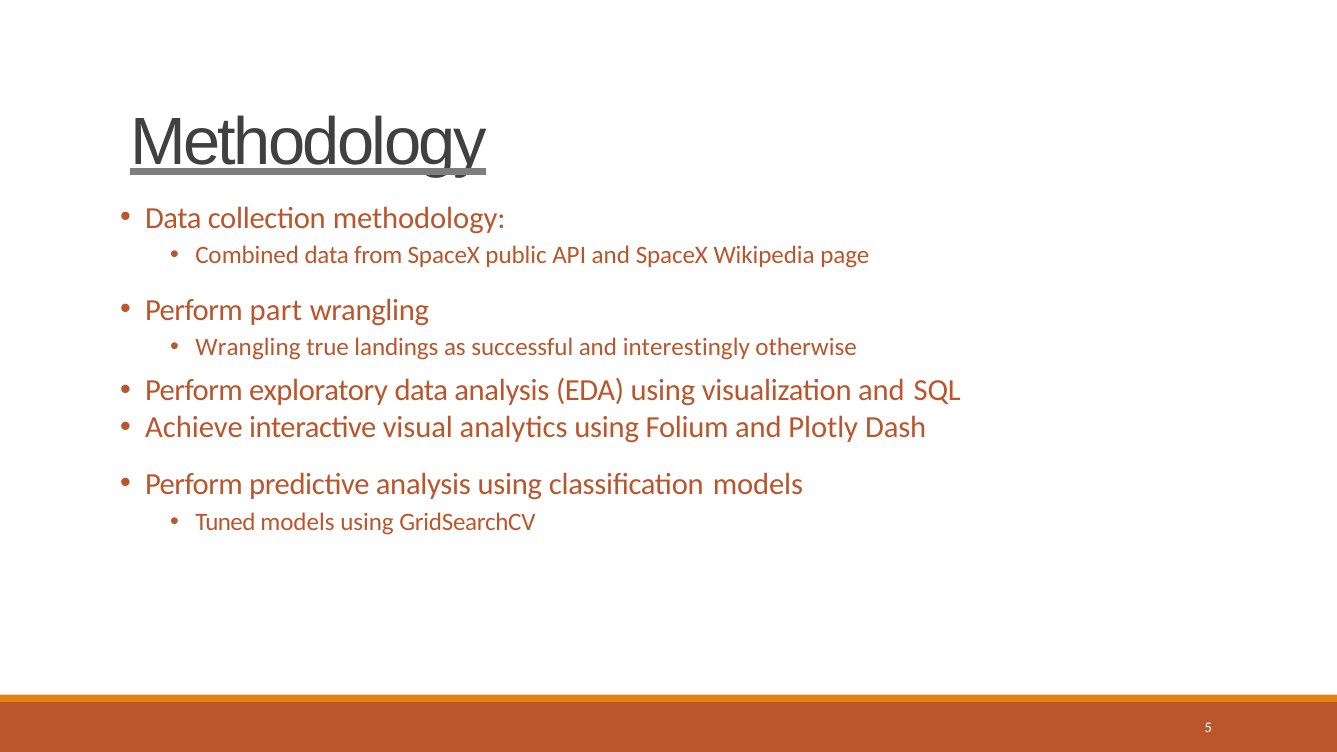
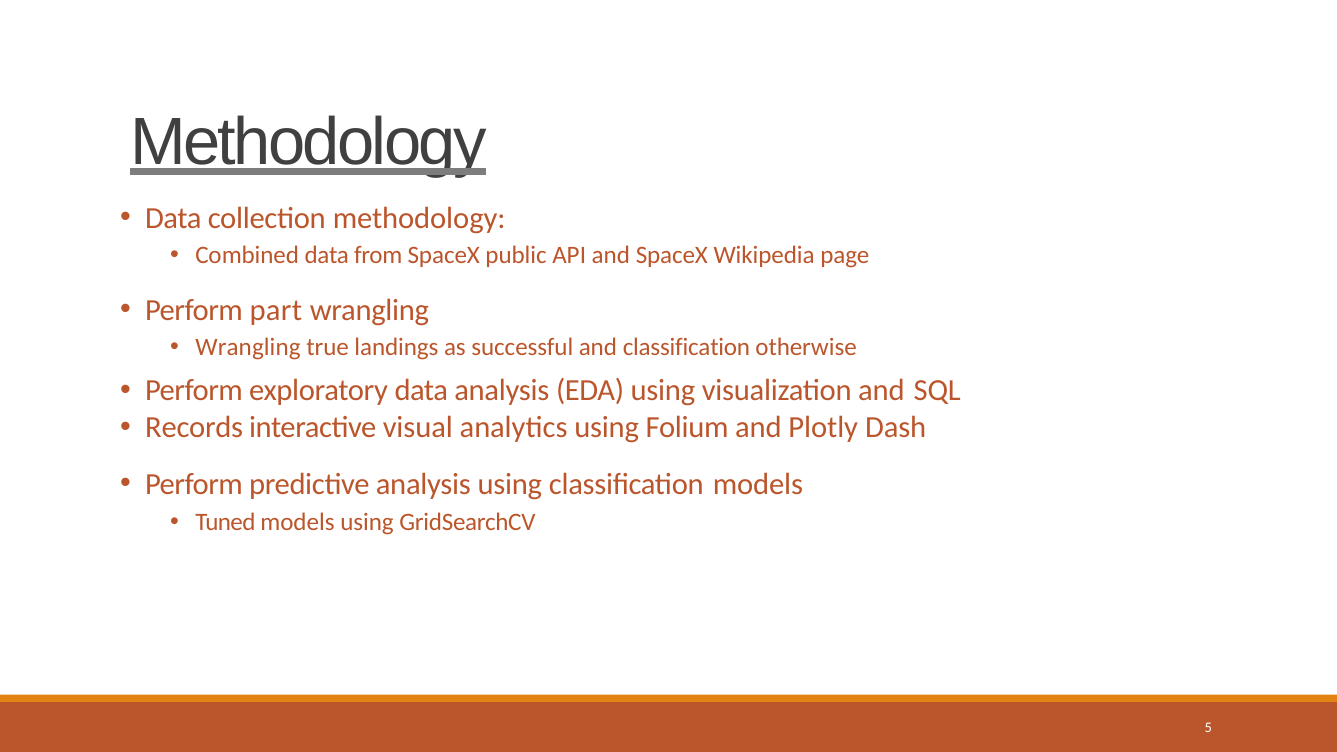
and interestingly: interestingly -> classification (686, 348)
Achieve: Achieve -> Records (194, 428)
